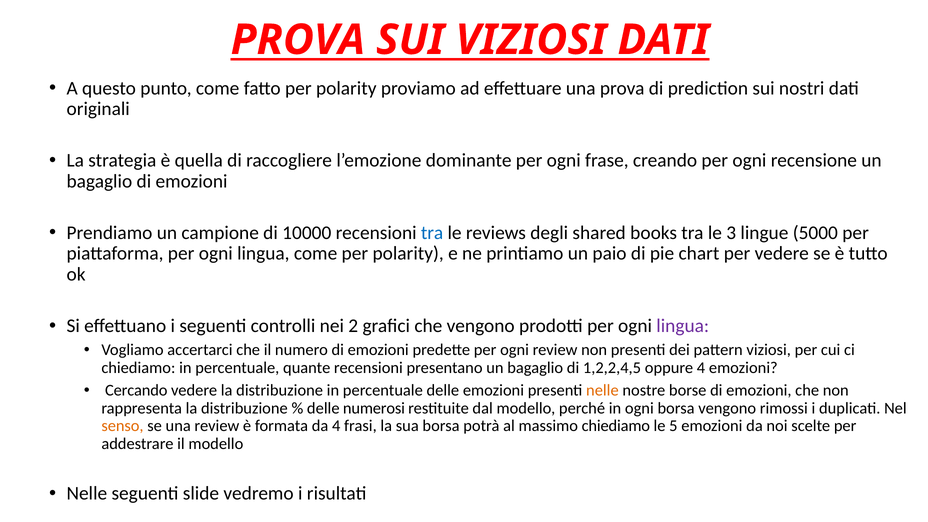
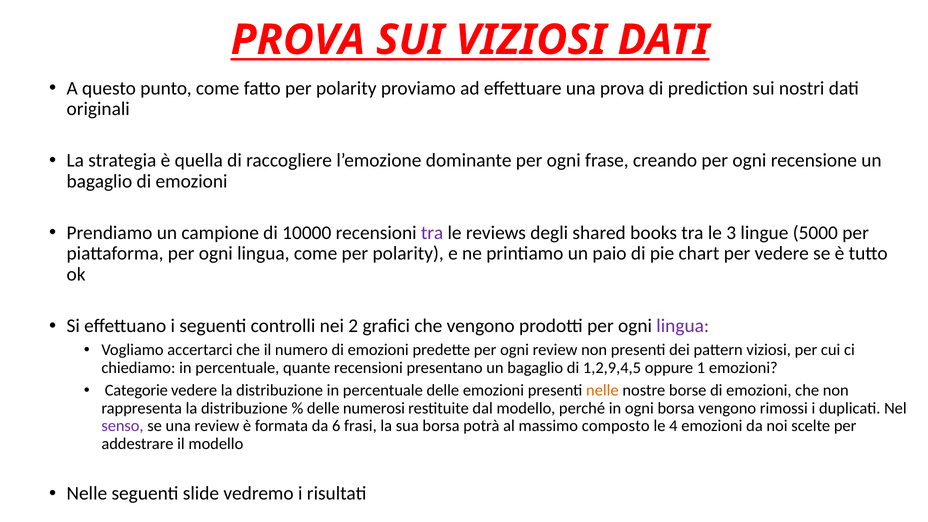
tra colour: blue -> purple (432, 233)
1,2,2,4,5: 1,2,2,4,5 -> 1,2,9,4,5 (612, 368)
oppure 4: 4 -> 1 (701, 368)
Cercando: Cercando -> Categorie (136, 390)
senso colour: orange -> purple (122, 426)
da 4: 4 -> 6 (336, 426)
massimo chiediamo: chiediamo -> composto (616, 426)
5: 5 -> 4 (673, 426)
